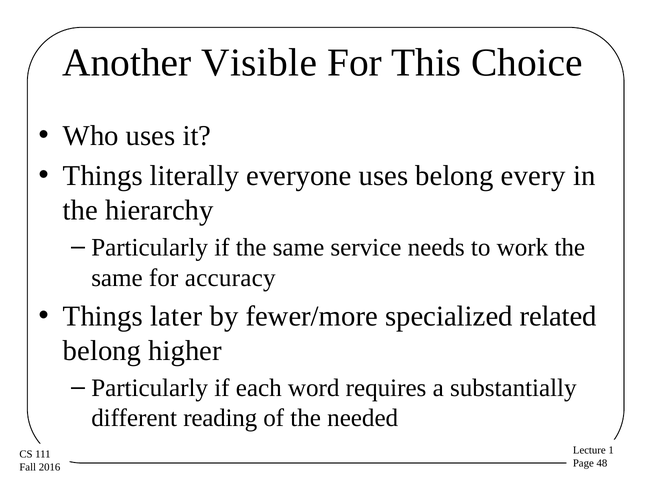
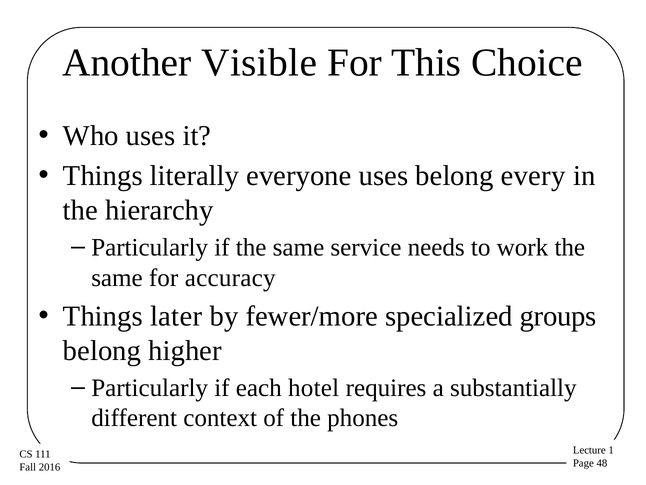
related: related -> groups (558, 316)
word: word -> hotel (314, 387)
reading: reading -> context (220, 417)
needed: needed -> phones (363, 417)
